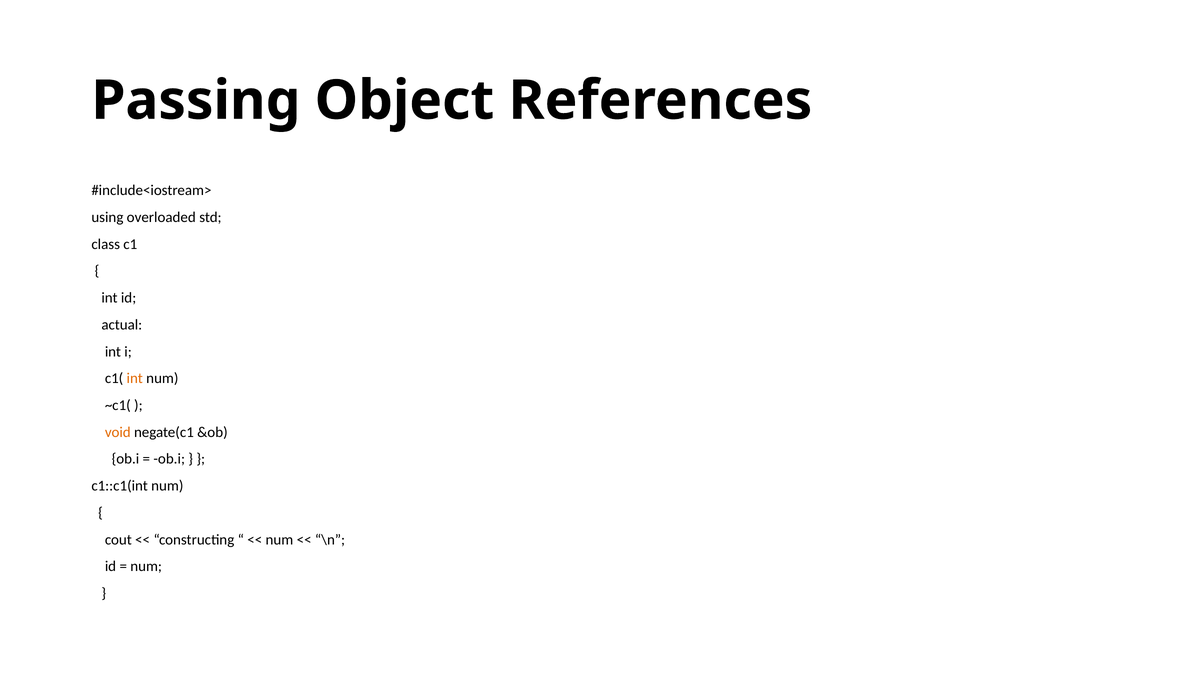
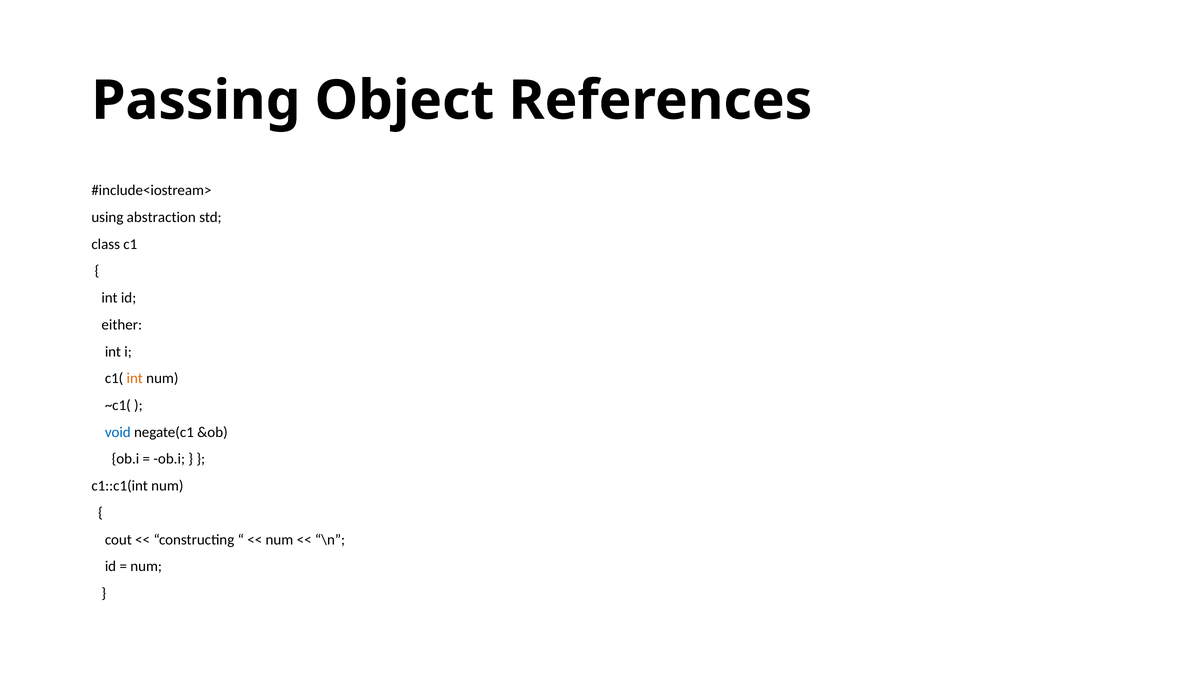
overloaded: overloaded -> abstraction (161, 217)
actual: actual -> either (122, 325)
void colour: orange -> blue (118, 432)
